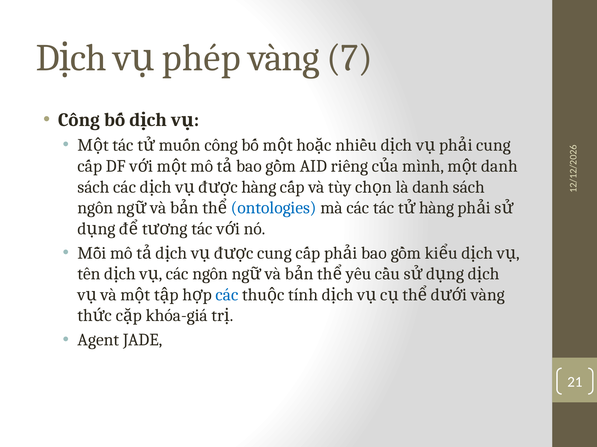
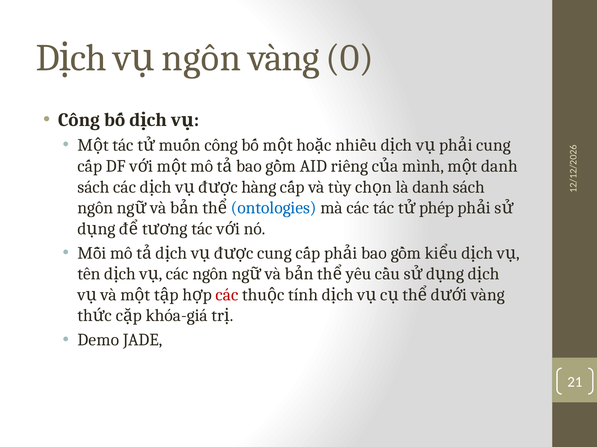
phép: phép -> ngôn (201, 58)
vàng 7: 7 -> 0 (350, 58)
hàng: hàng -> phép (437, 208)
các colour: blue -> red (227, 295)
Agent: Agent -> Demo (98, 340)
